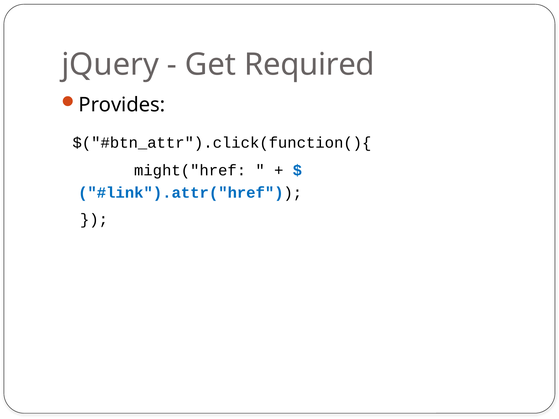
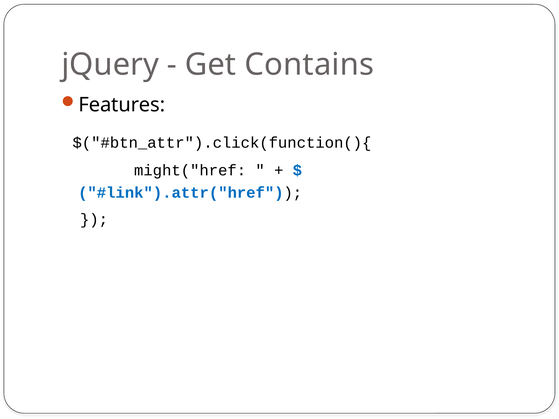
Required: Required -> Contains (309, 65)
Provides: Provides -> Features (122, 105)
